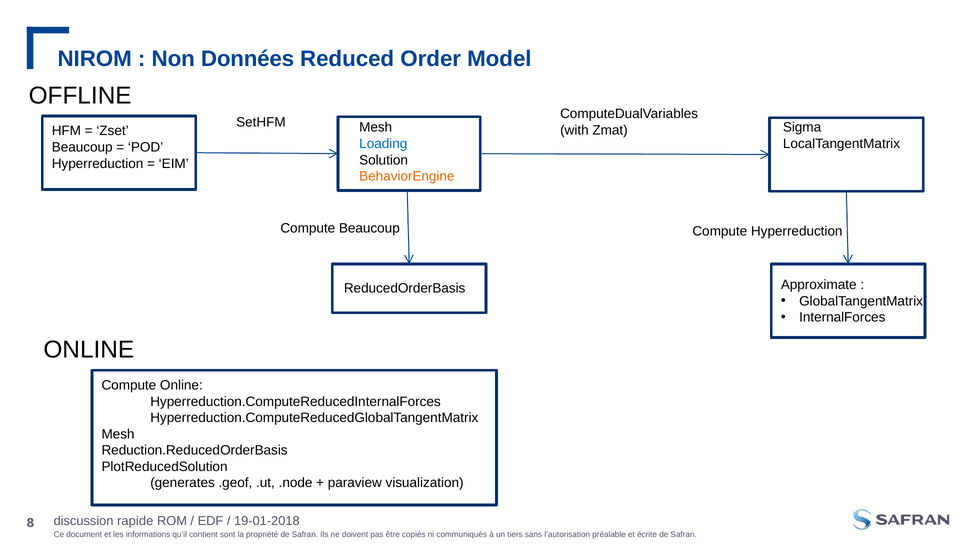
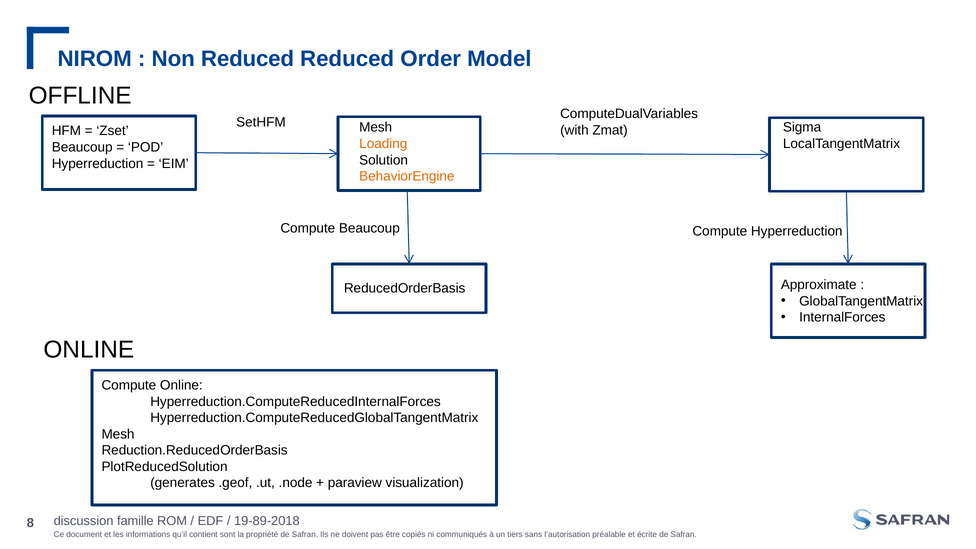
Non Données: Données -> Reduced (248, 59)
Loading colour: blue -> orange (383, 144)
rapide: rapide -> famille (135, 521)
19-01-2018: 19-01-2018 -> 19-89-2018 (267, 521)
